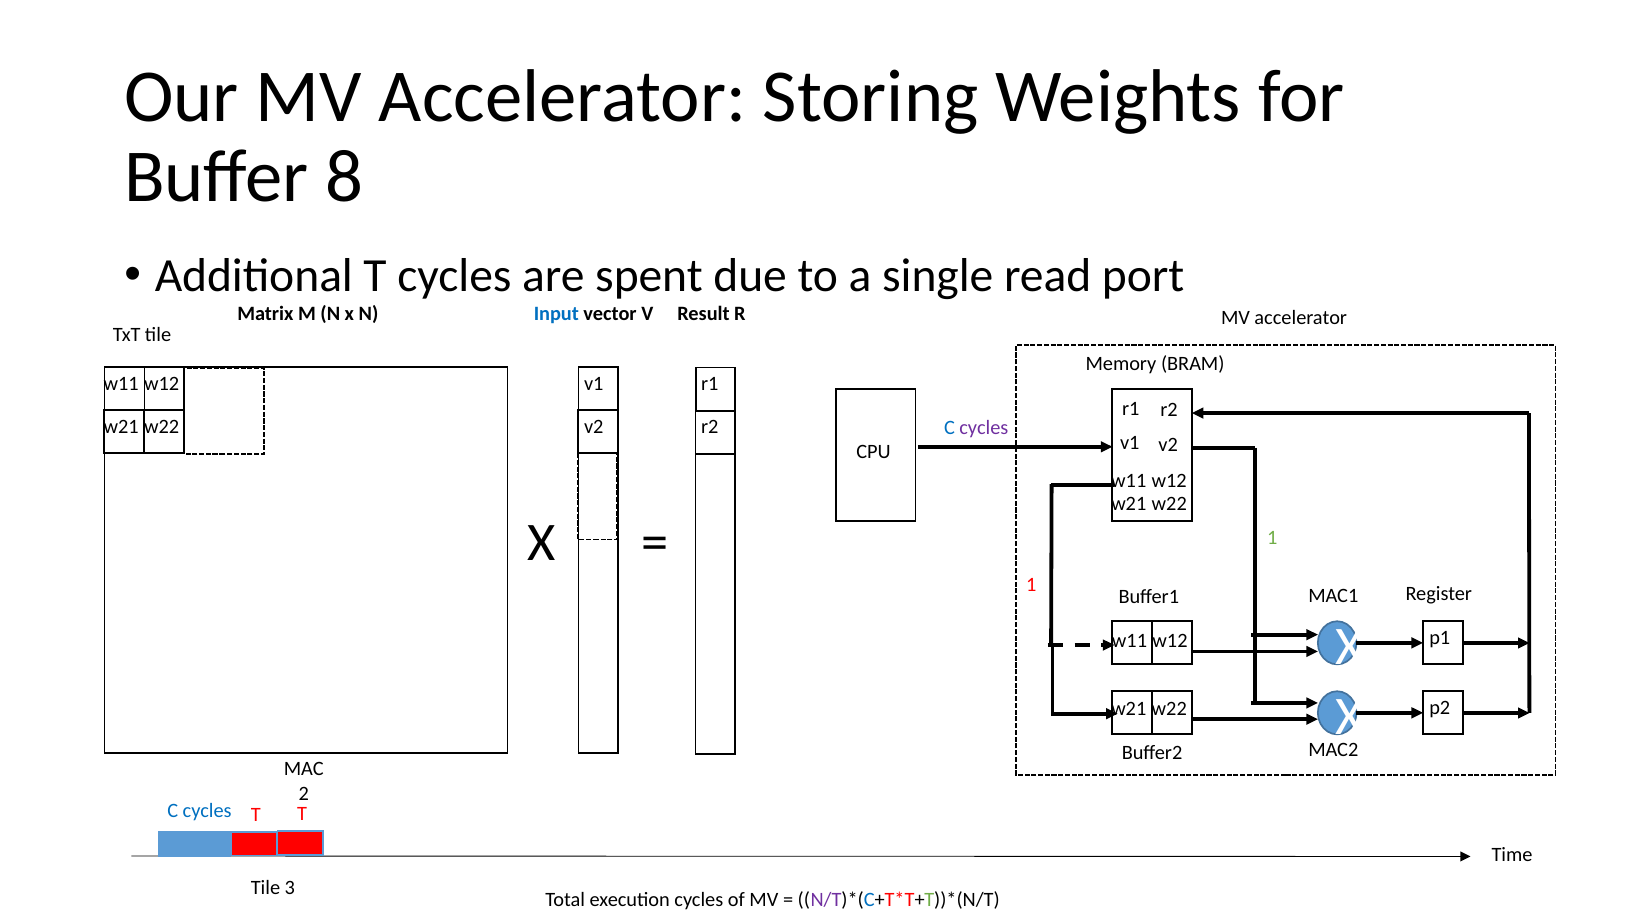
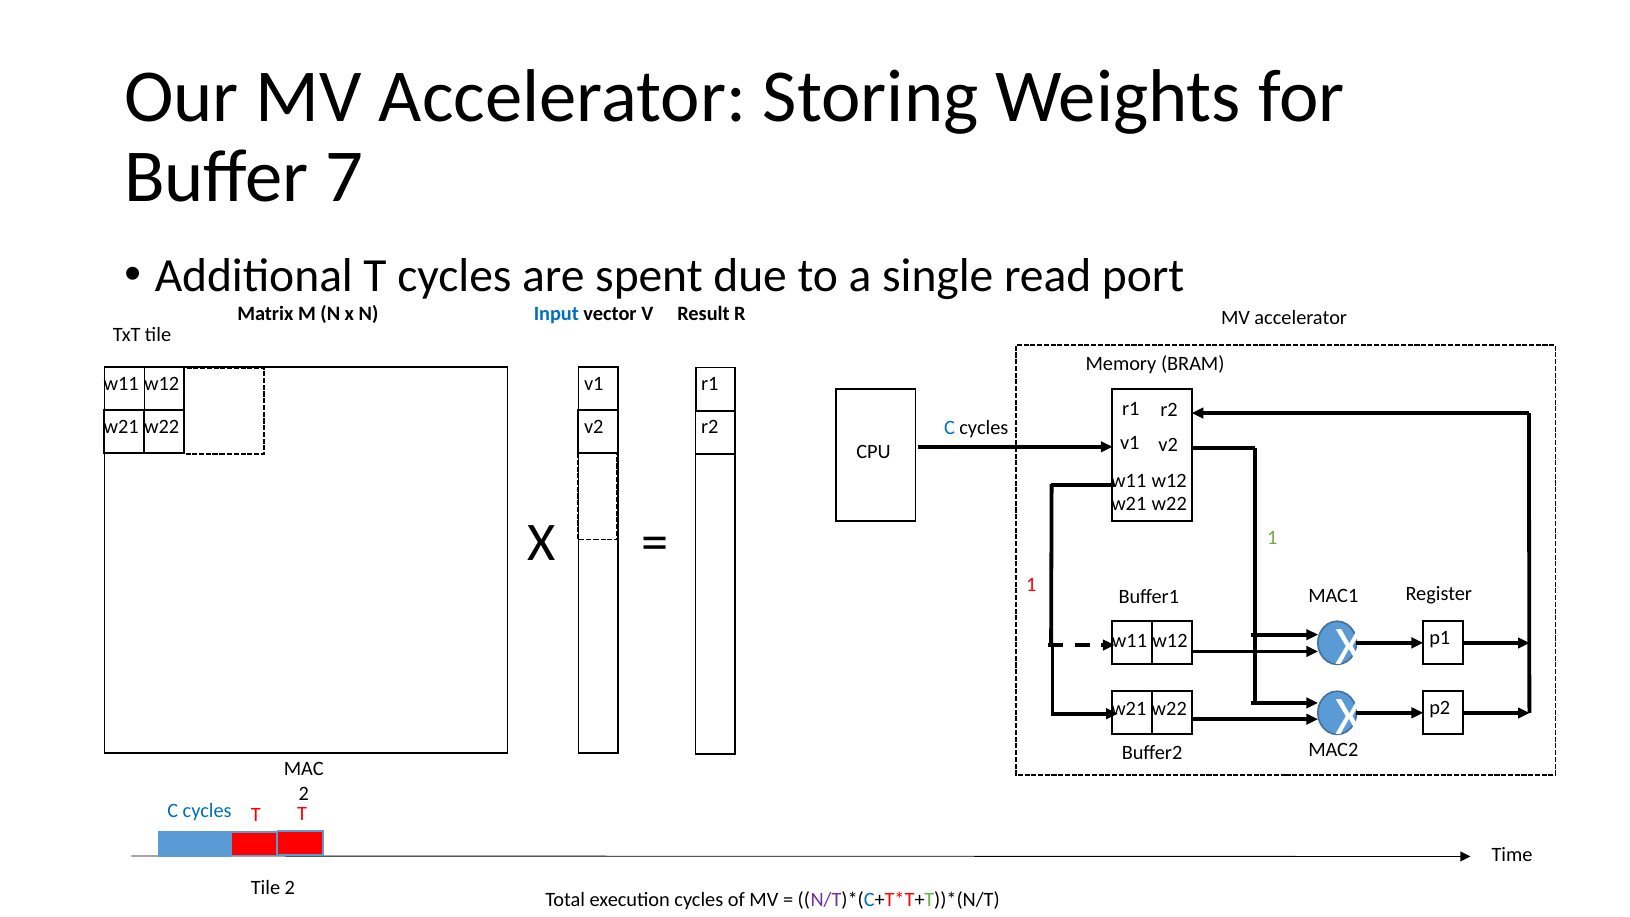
8: 8 -> 7 (345, 177)
cycles colour: purple -> black (984, 428)
Tile 3: 3 -> 2 (290, 888)
